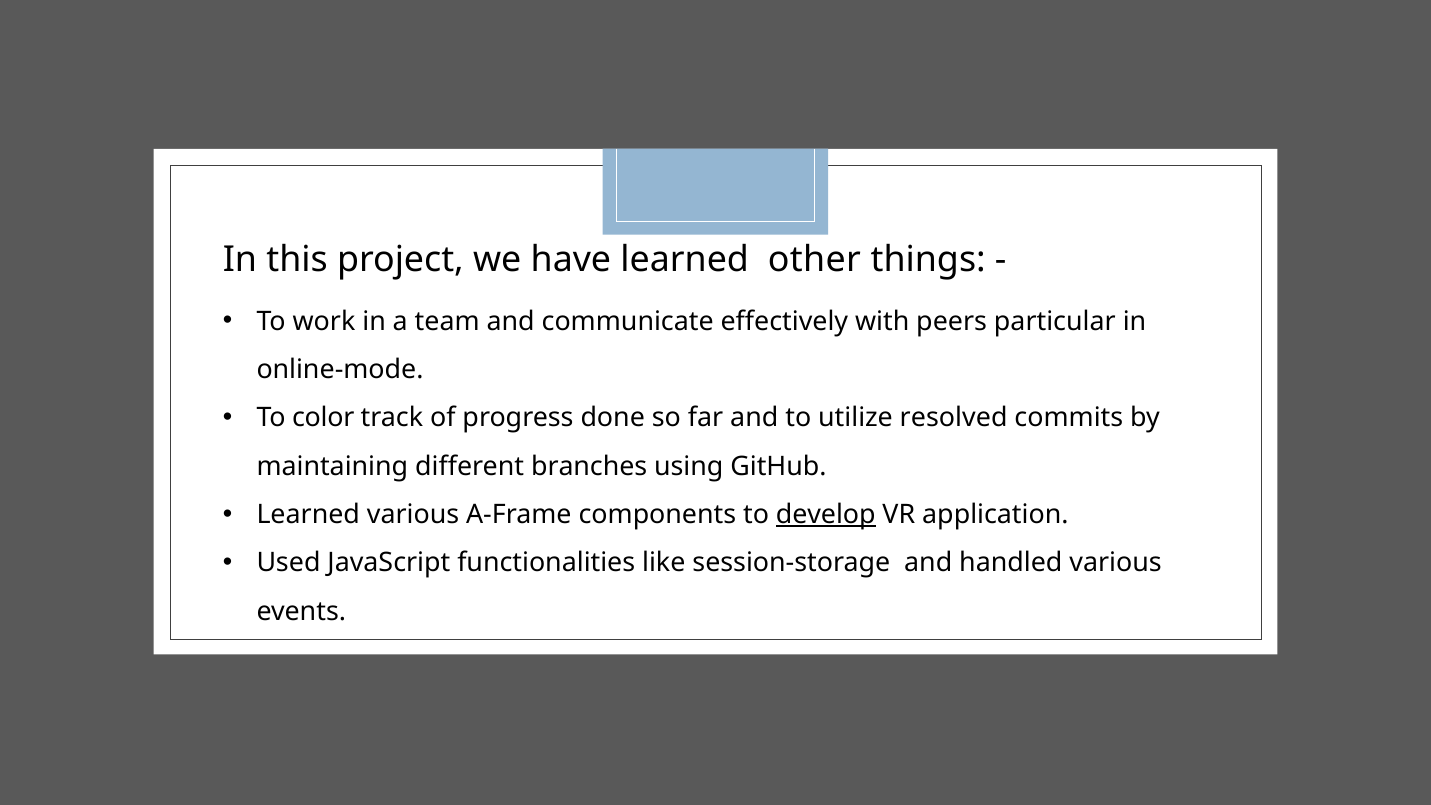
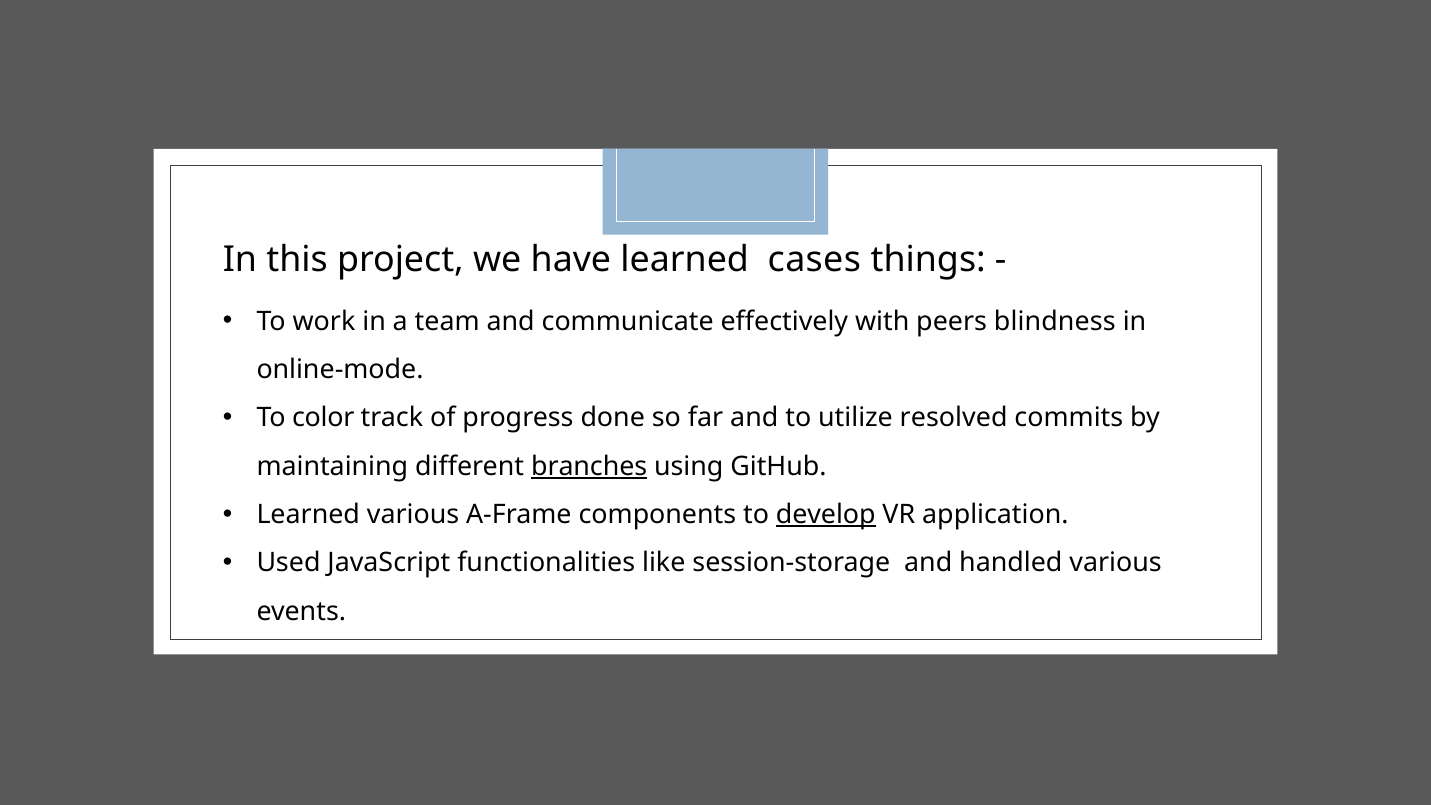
other: other -> cases (814, 259)
particular: particular -> blindness (1055, 321)
branches underline: none -> present (589, 466)
